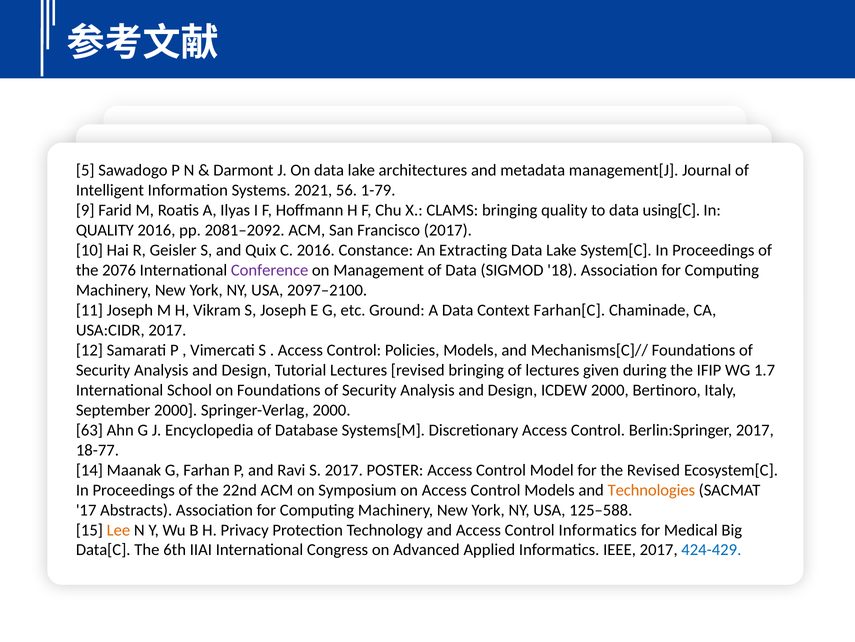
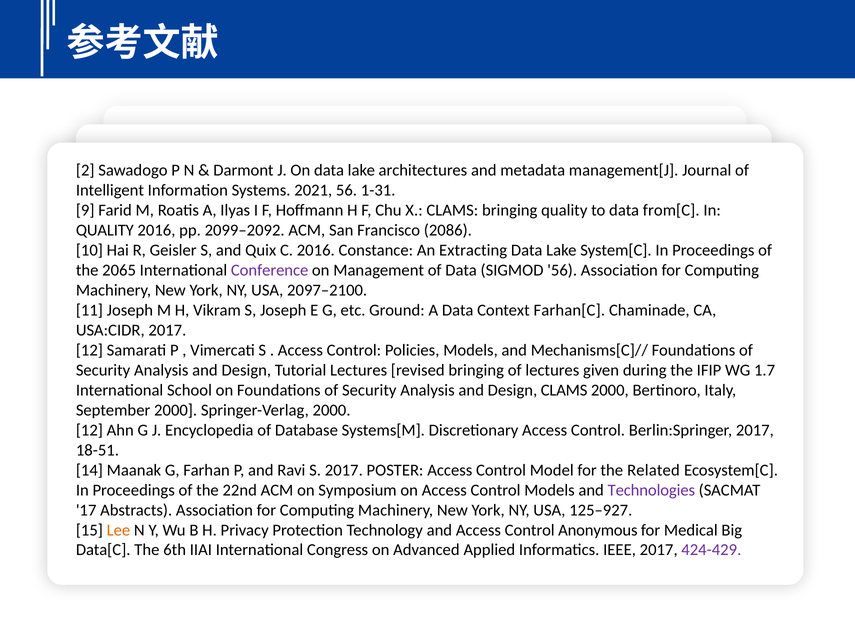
5: 5 -> 2 (85, 170)
1-79: 1-79 -> 1-31 (378, 190)
using[C: using[C -> from[C (671, 210)
2081–2092: 2081–2092 -> 2099–2092 (245, 230)
Francisco 2017: 2017 -> 2086 (448, 230)
2076: 2076 -> 2065 (119, 270)
SIGMOD 18: 18 -> 56 (562, 270)
Design ICDEW: ICDEW -> CLAMS (564, 390)
63: 63 -> 12 (89, 430)
18-77: 18-77 -> 18-51 (97, 450)
the Revised: Revised -> Related (653, 470)
Technologies colour: orange -> purple (651, 489)
125–588: 125–588 -> 125–927 (601, 509)
Control Informatics: Informatics -> Anonymous (598, 529)
424-429 colour: blue -> purple (711, 549)
